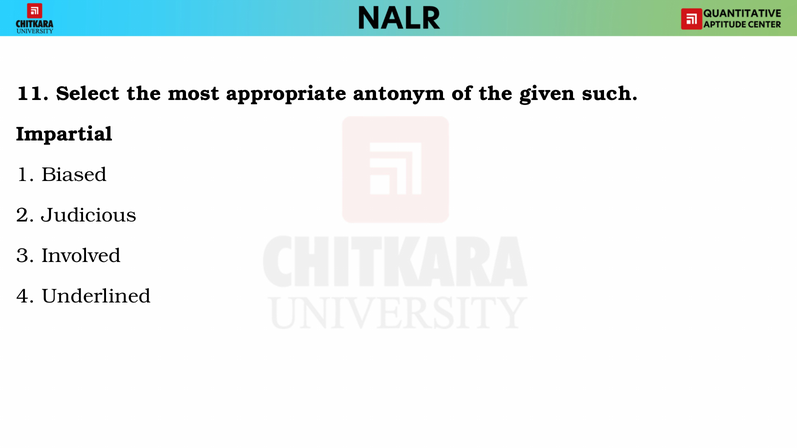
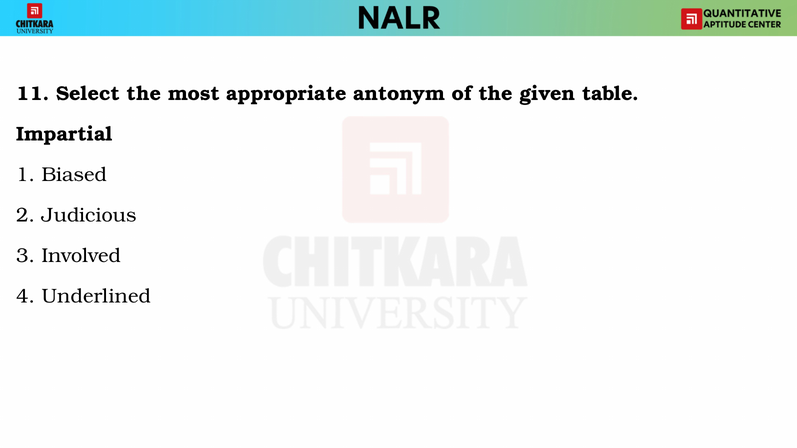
such: such -> table (611, 94)
